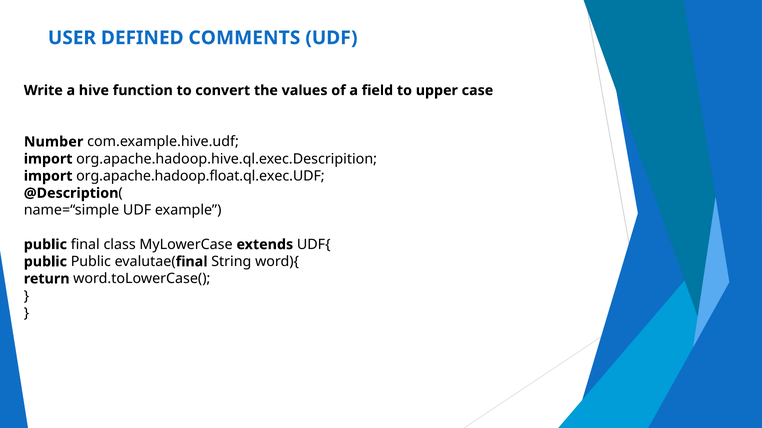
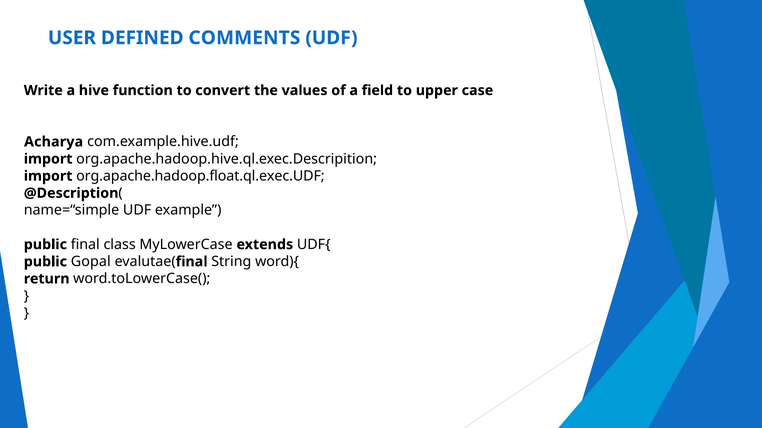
Number: Number -> Acharya (54, 142)
public Public: Public -> Gopal (91, 262)
